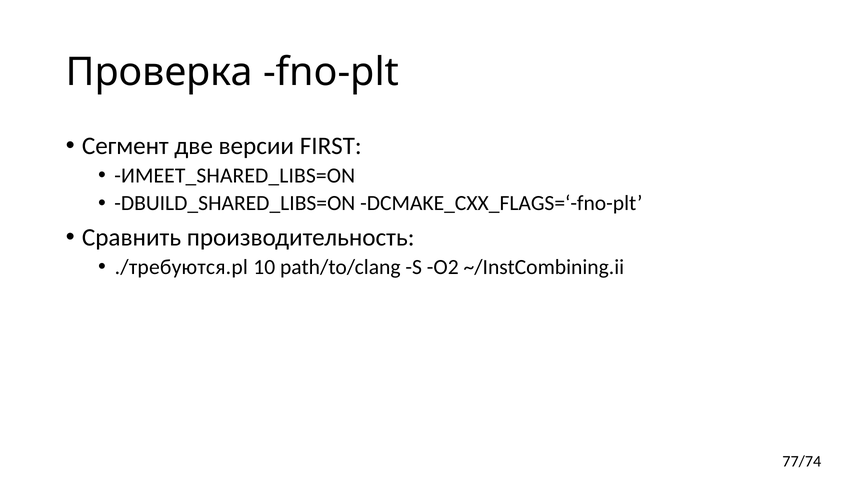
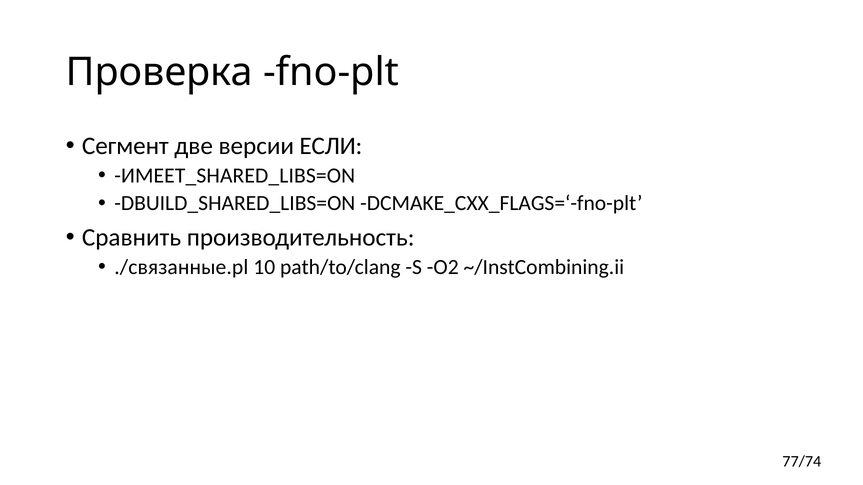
FIRST: FIRST -> ЕСЛИ (331, 146)
./требуются.pl: ./требуются.pl -> ./связанные.pl (181, 267)
